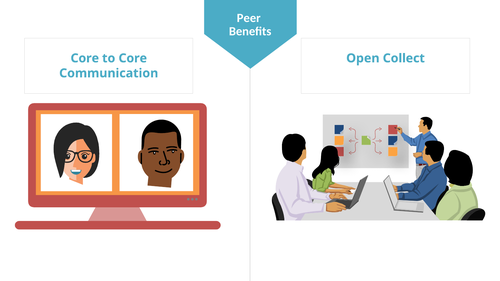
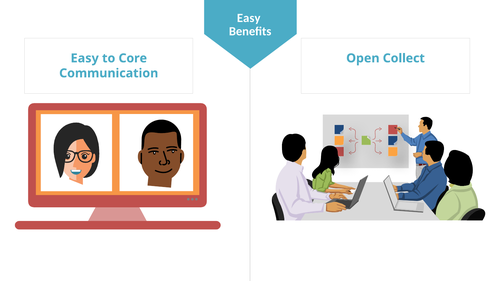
Peer: Peer -> Easy (249, 18)
Core: Core -> Easy (85, 58)
